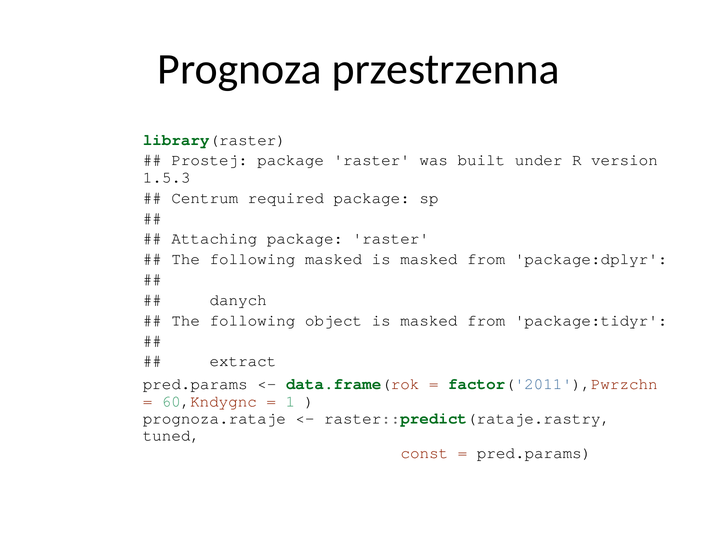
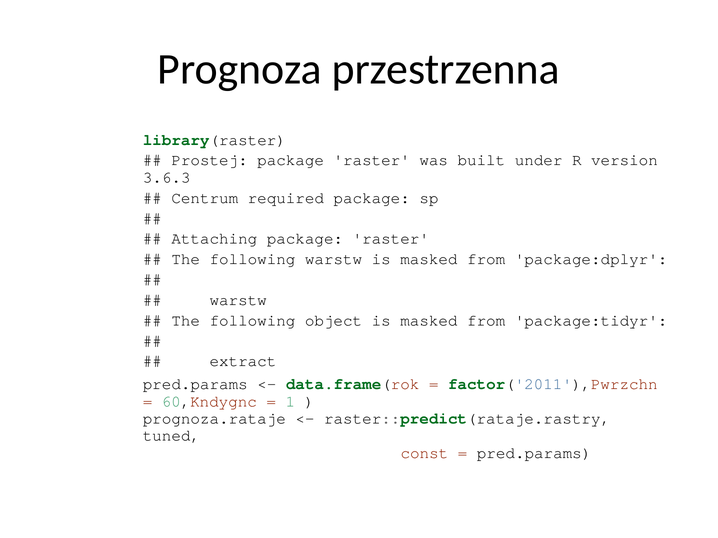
1.5.3: 1.5.3 -> 3.6.3 (167, 178)
following masked: masked -> warstw (334, 259)
danych: danych -> warstw (238, 300)
